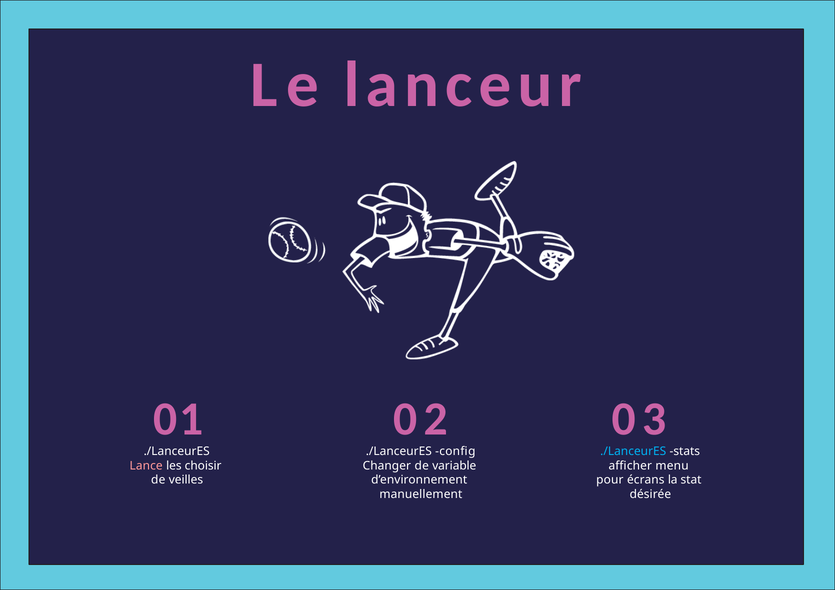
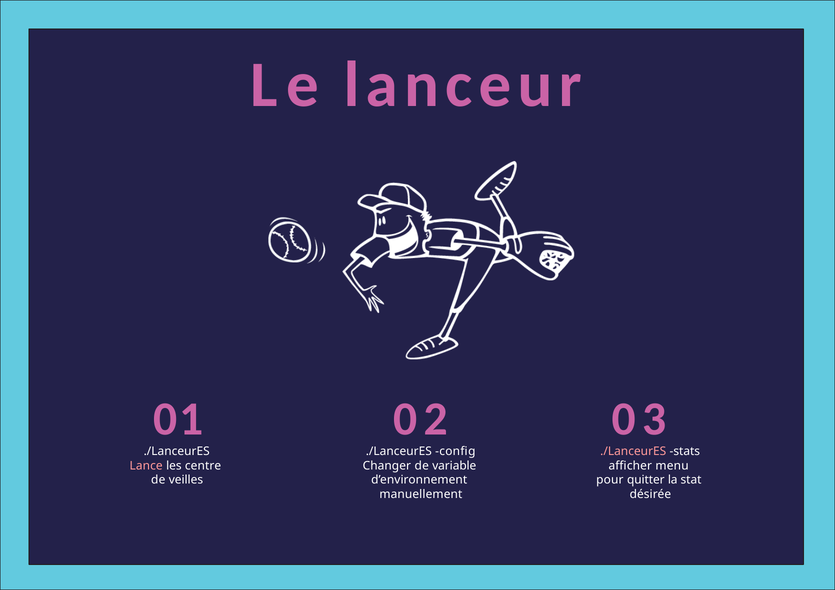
./LanceurES colour: light blue -> pink (633, 452)
choisir: choisir -> centre (203, 466)
écrans: écrans -> quitter (646, 480)
